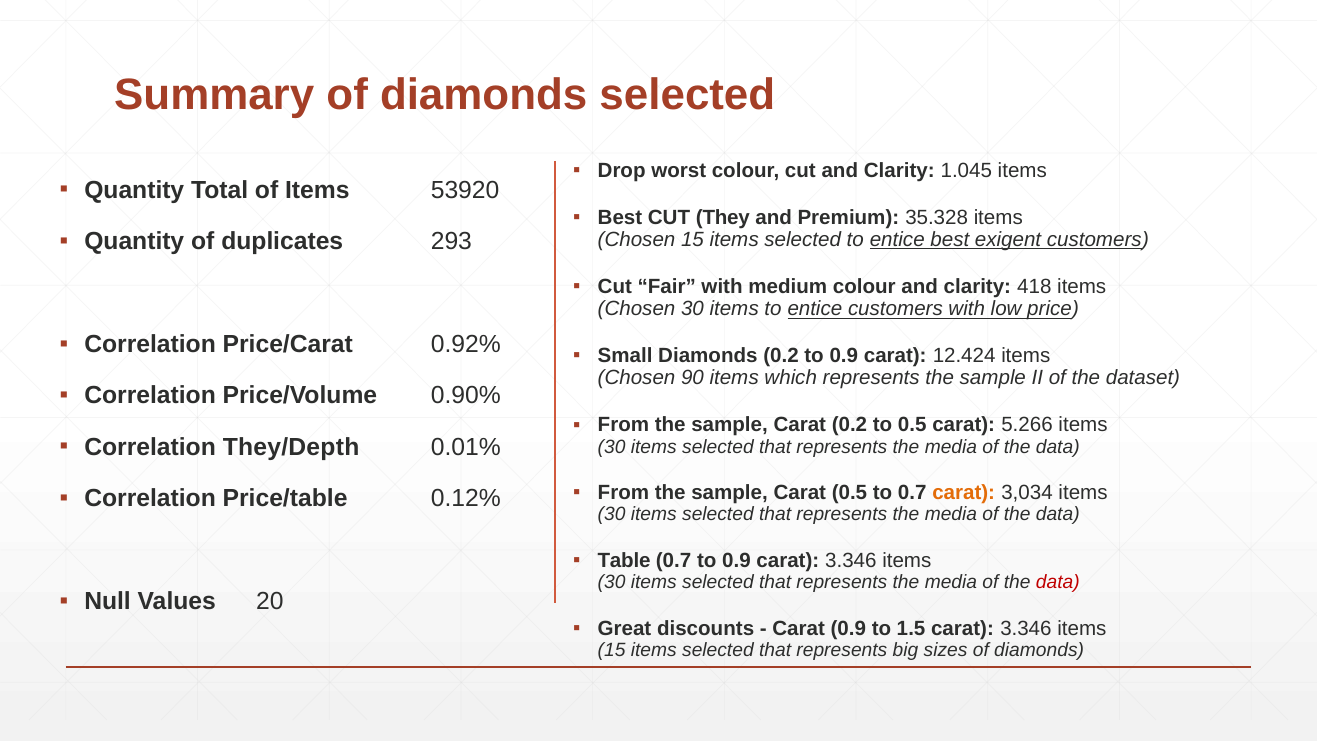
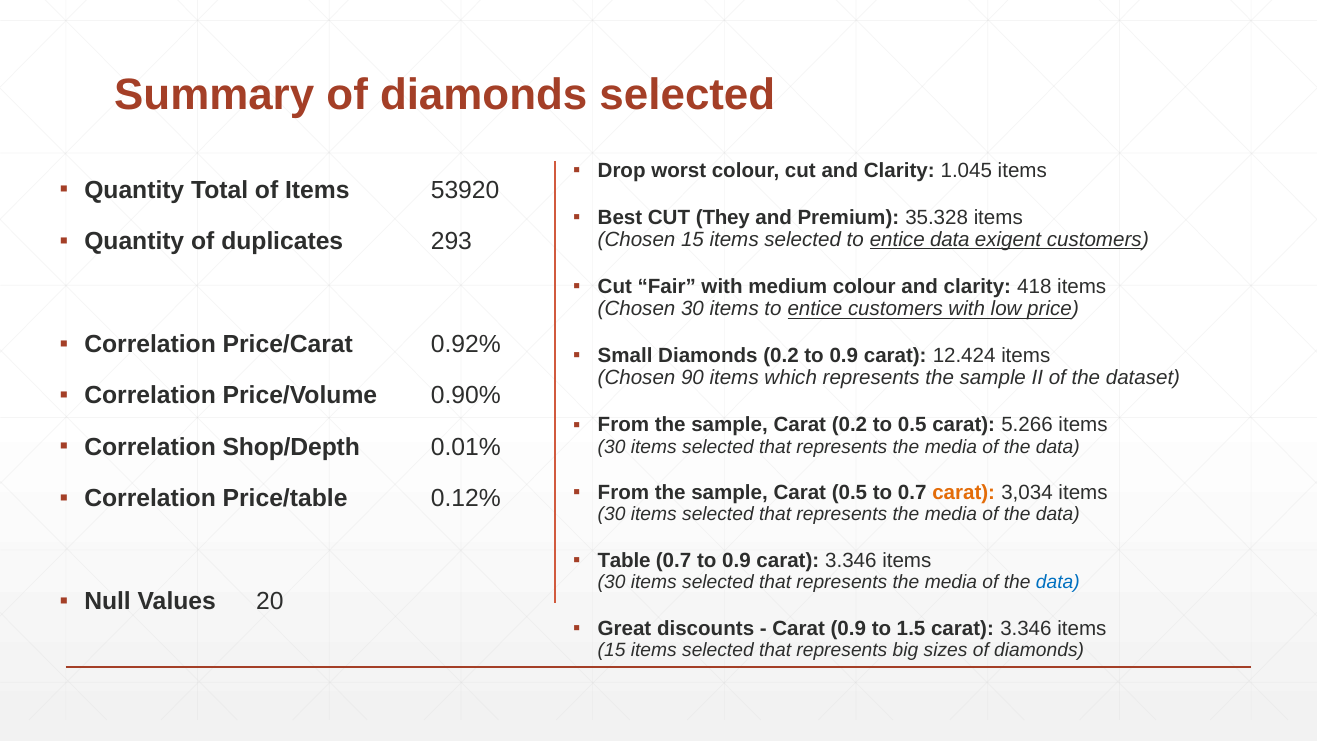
entice best: best -> data (950, 240)
They/Depth: They/Depth -> Shop/Depth (291, 447)
data colour: red -> blue (1058, 582)
